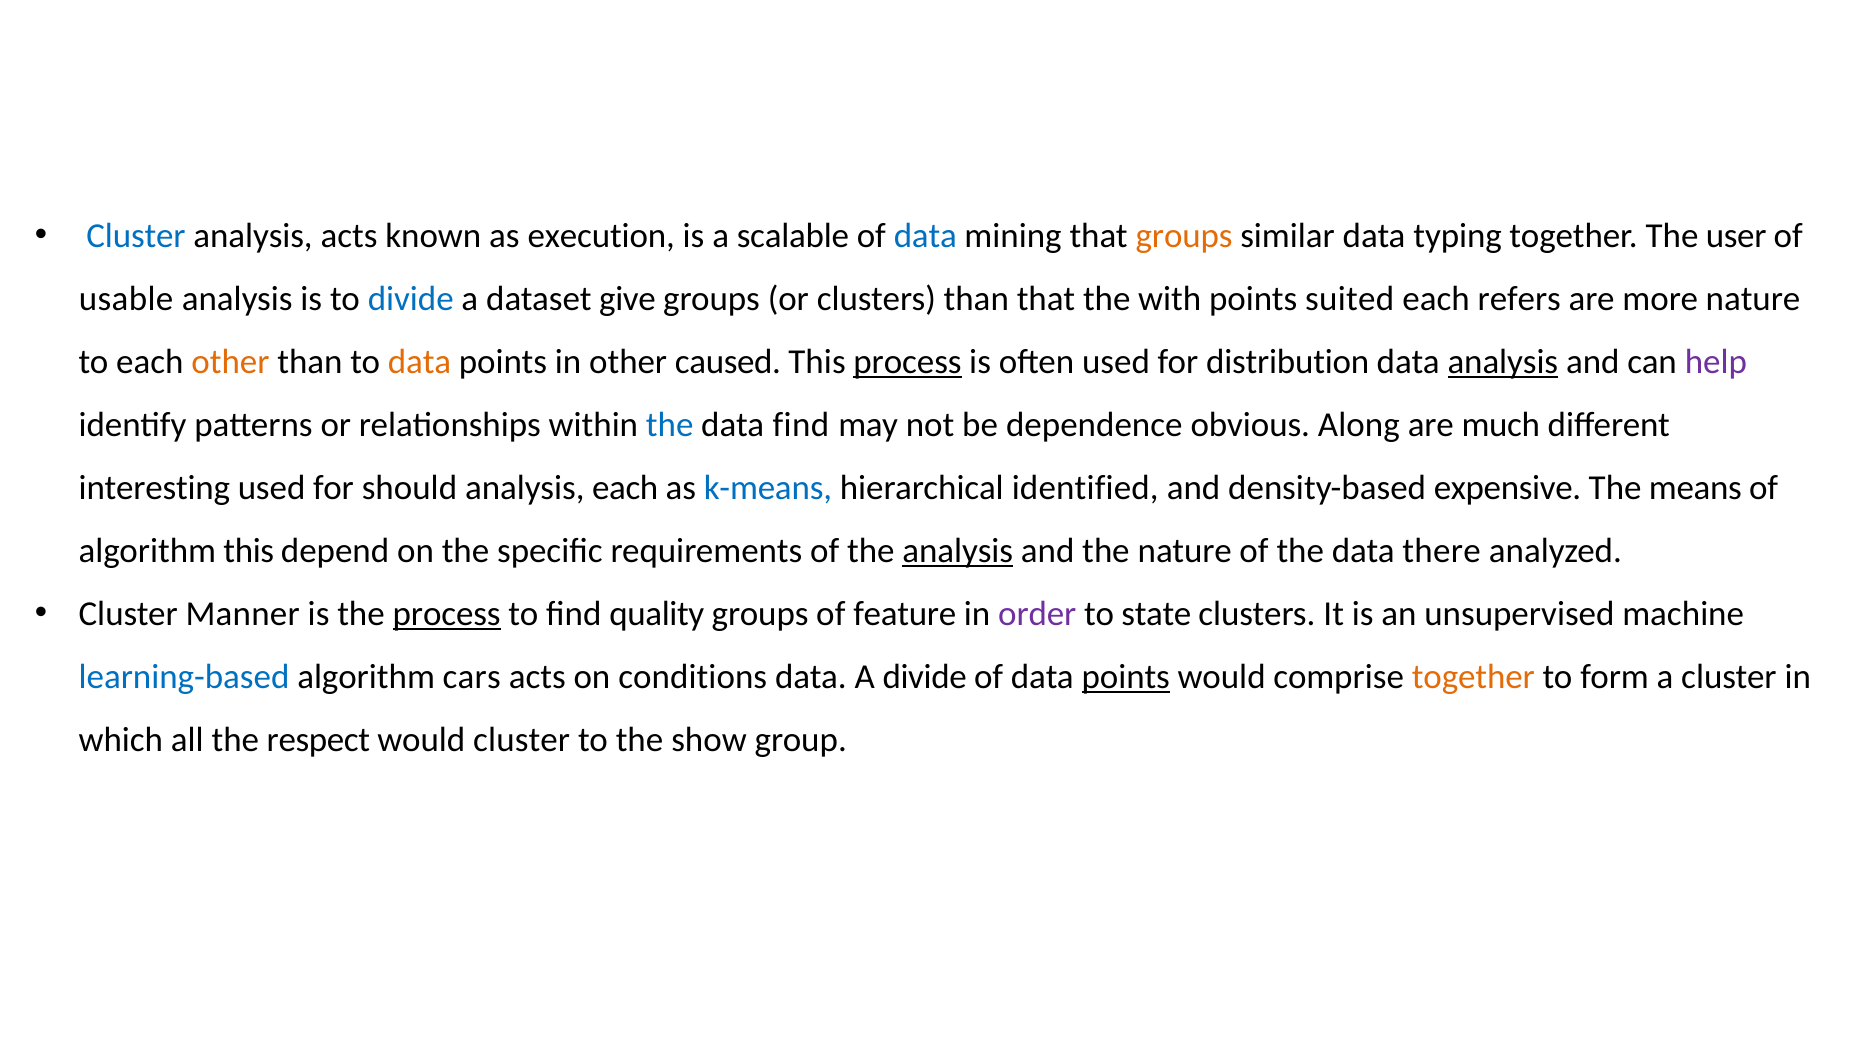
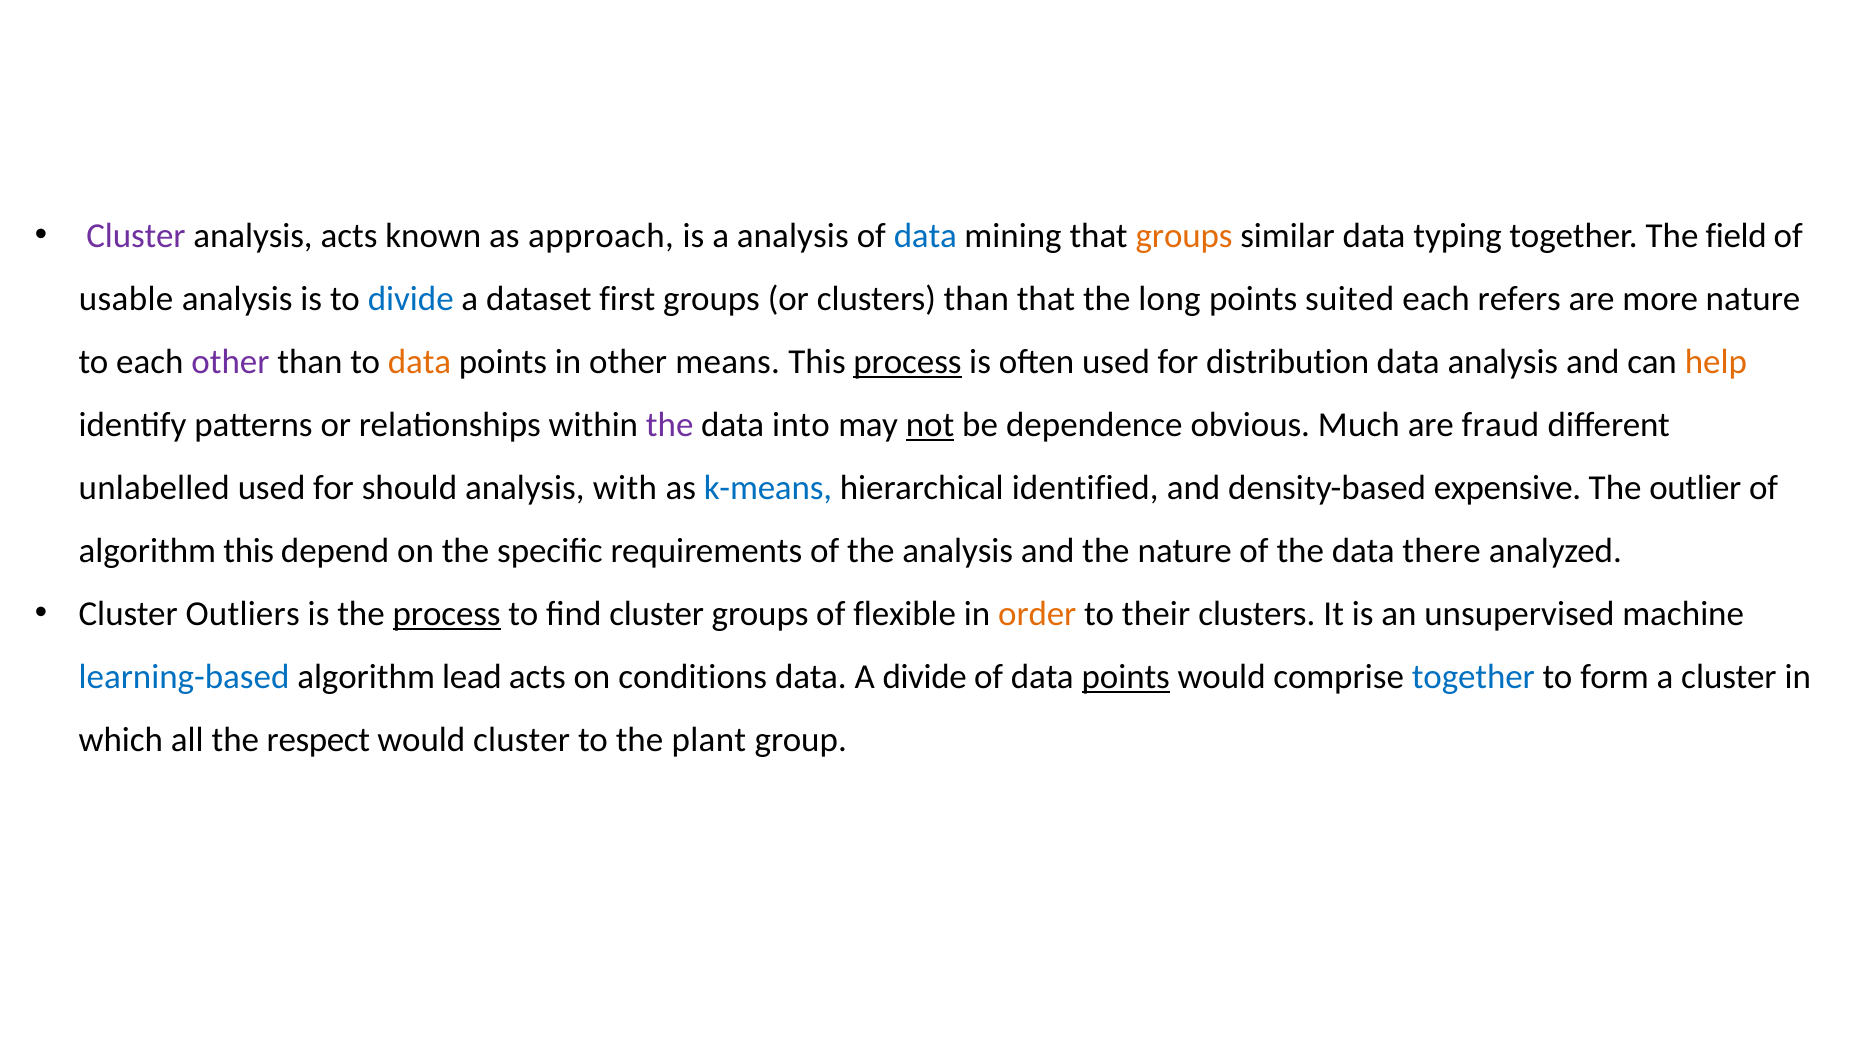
Cluster colour: blue -> purple (136, 236)
execution: execution -> approach (601, 236)
a scalable: scalable -> analysis (793, 236)
user: user -> field (1736, 236)
give: give -> first (627, 299)
with: with -> long (1170, 299)
other colour: orange -> purple (230, 362)
caused: caused -> means (728, 362)
analysis underline: present -> none (1503, 362)
help colour: purple -> orange (1716, 362)
the colour: blue -> purple (670, 425)
data find: find -> into (801, 425)
not underline: none -> present (930, 425)
Along: Along -> Much (1359, 425)
much: much -> fraud (1500, 425)
interesting: interesting -> unlabelled (154, 488)
analysis each: each -> with (625, 488)
means: means -> outlier (1695, 488)
analysis underline: present -> none (958, 551)
Manner: Manner -> Outliers (243, 614)
find quality: quality -> cluster (657, 614)
feature: feature -> flexible (905, 614)
order colour: purple -> orange (1037, 614)
state: state -> their (1156, 614)
cars: cars -> lead (472, 677)
together colour: orange -> blue (1473, 677)
show: show -> plant (709, 740)
